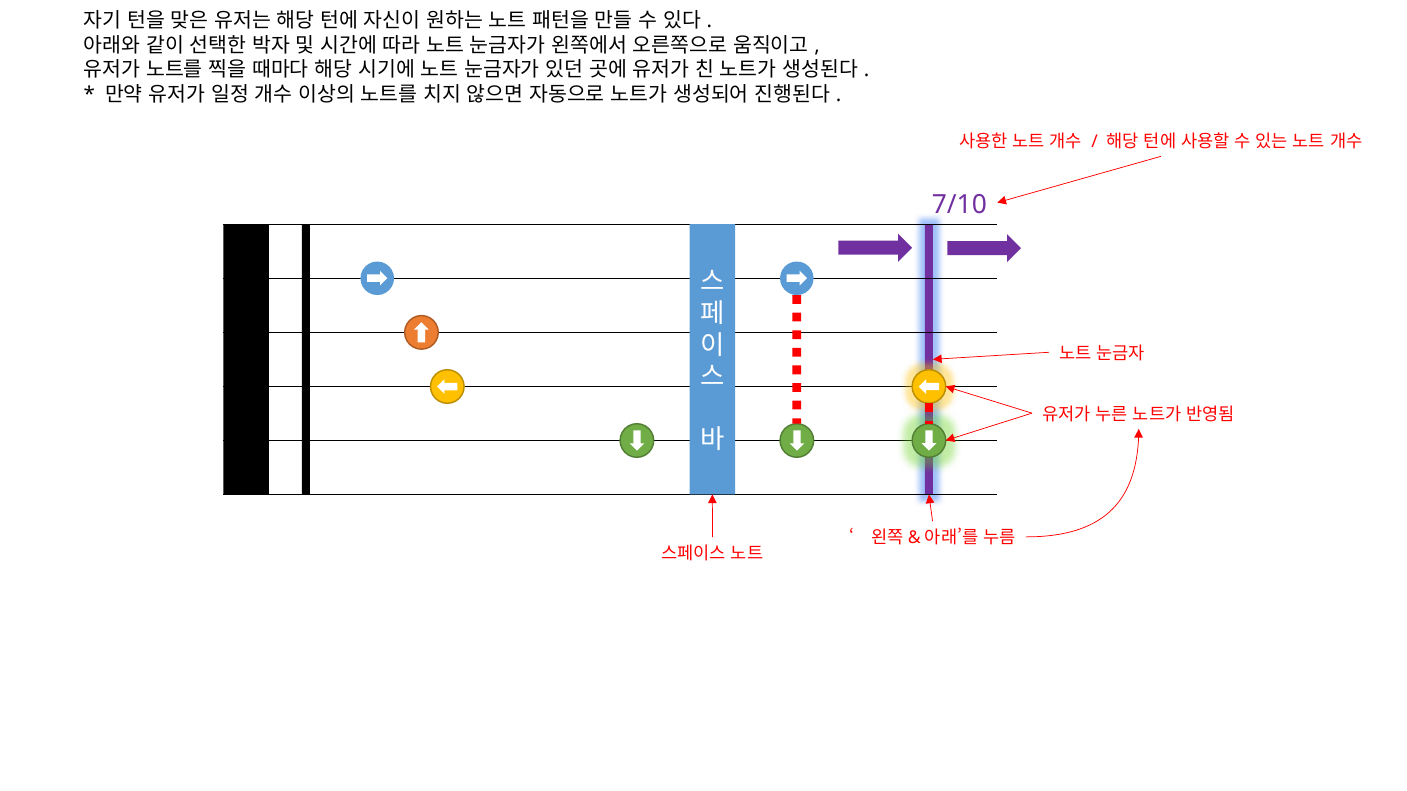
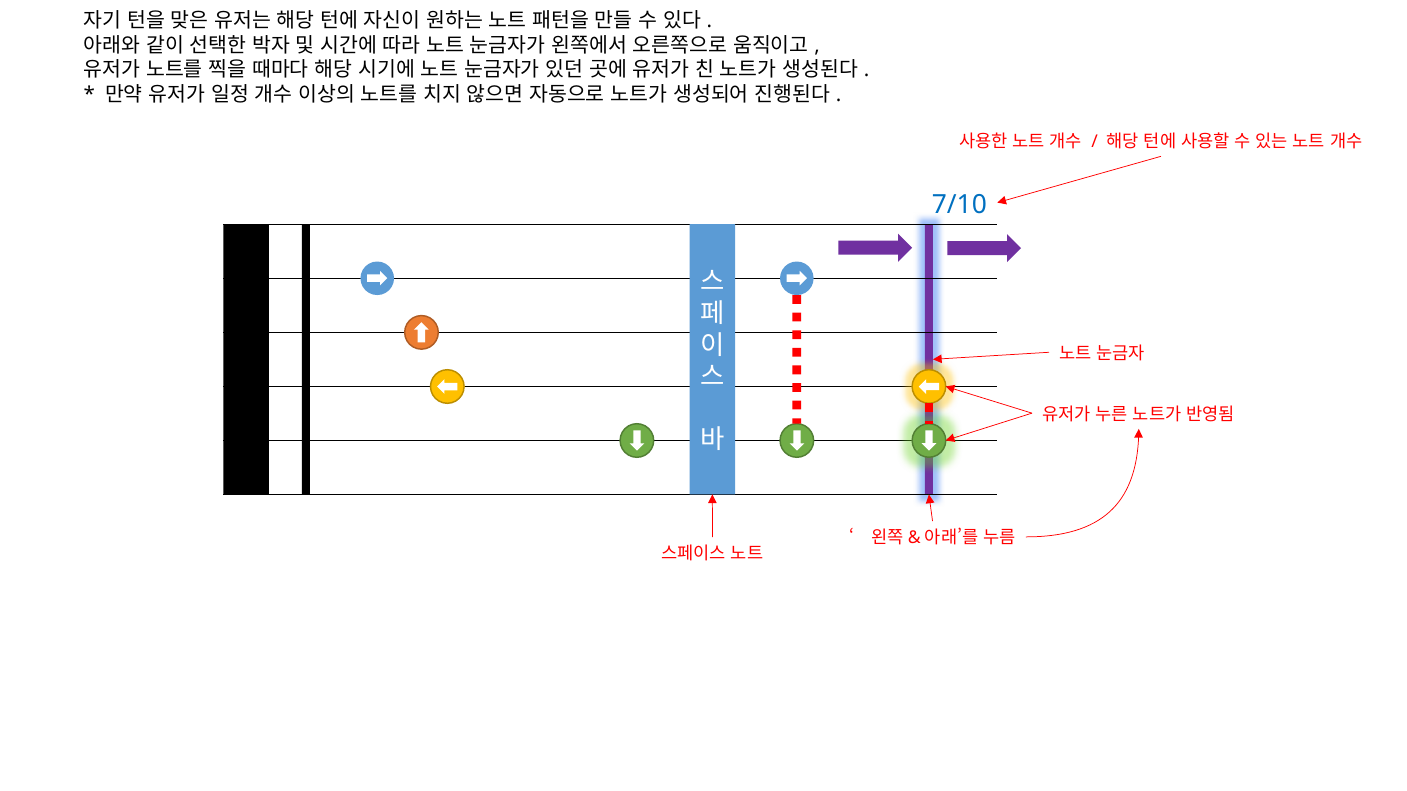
7/10 colour: purple -> blue (959, 205)
